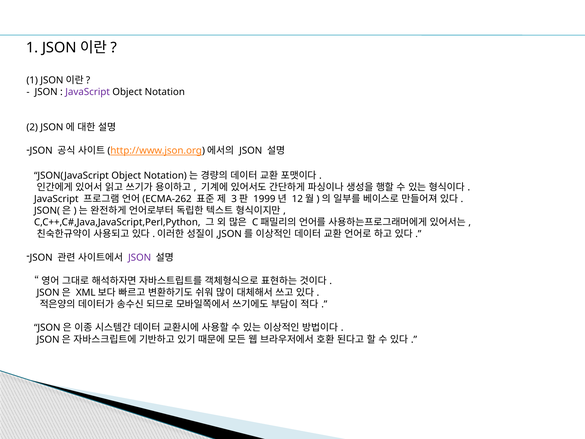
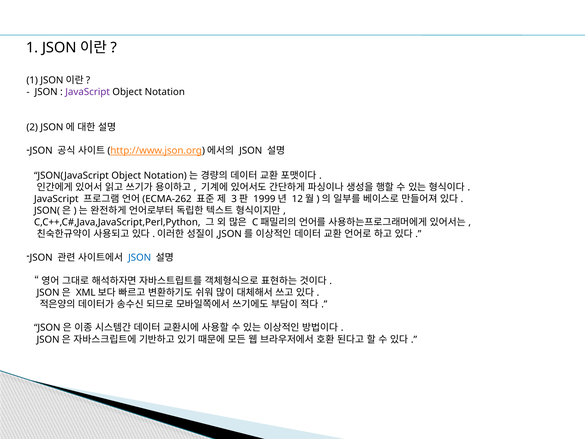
JSON colour: purple -> blue (140, 257)
